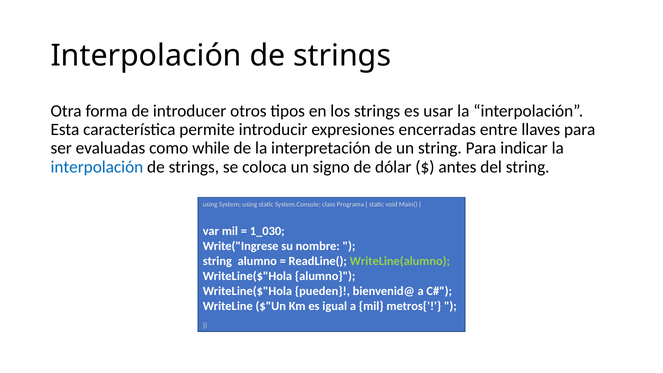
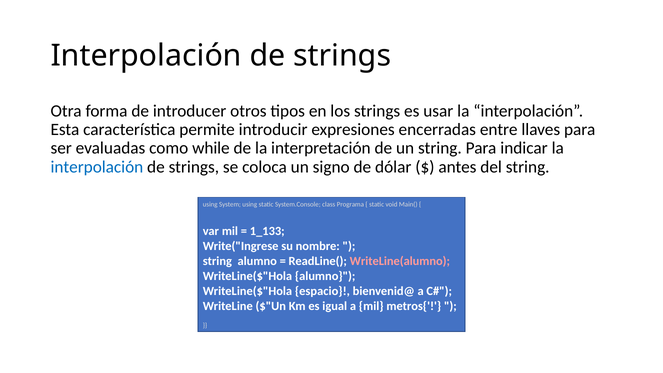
1_030: 1_030 -> 1_133 (267, 231)
WriteLine(alumno colour: light green -> pink (400, 261)
pueden: pueden -> espacio (322, 291)
